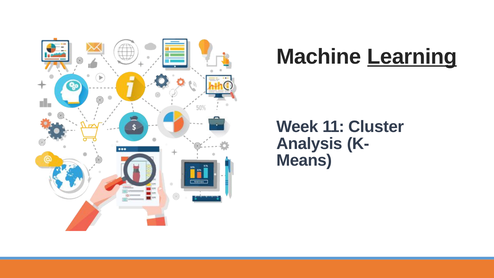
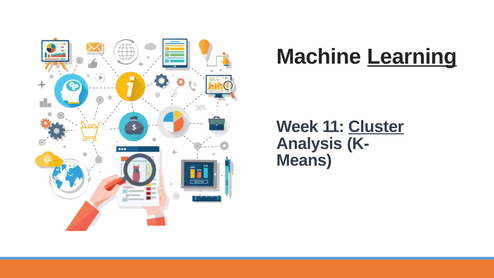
Cluster underline: none -> present (376, 127)
